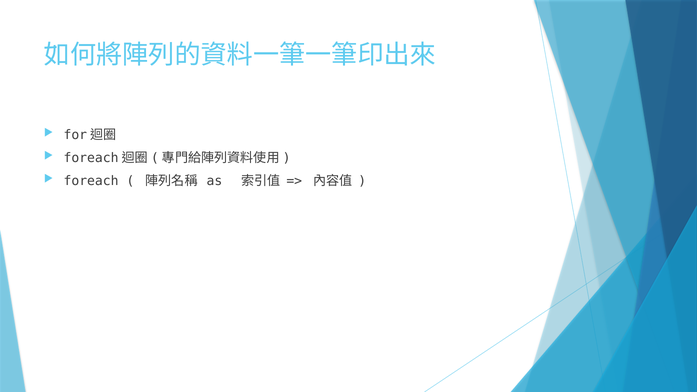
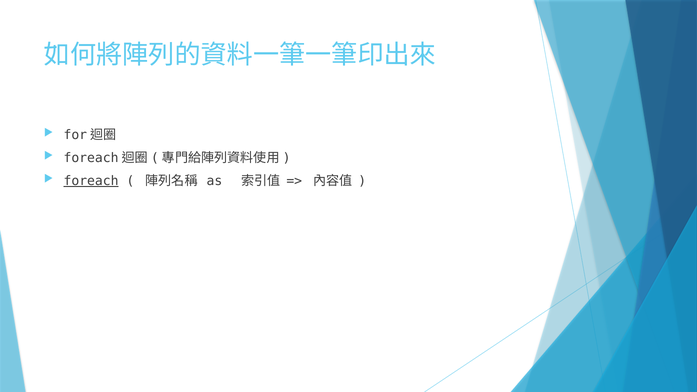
foreach underline: none -> present (91, 181)
